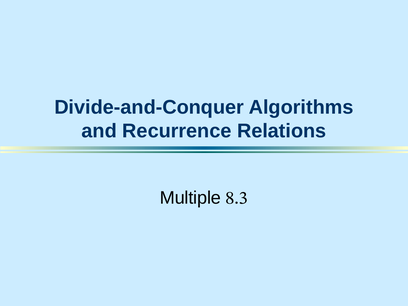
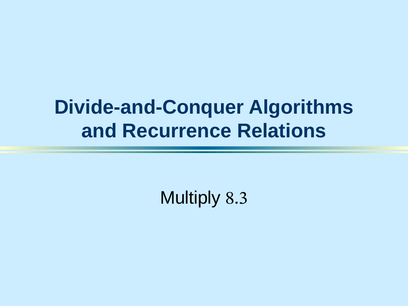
Multiple: Multiple -> Multiply (190, 198)
